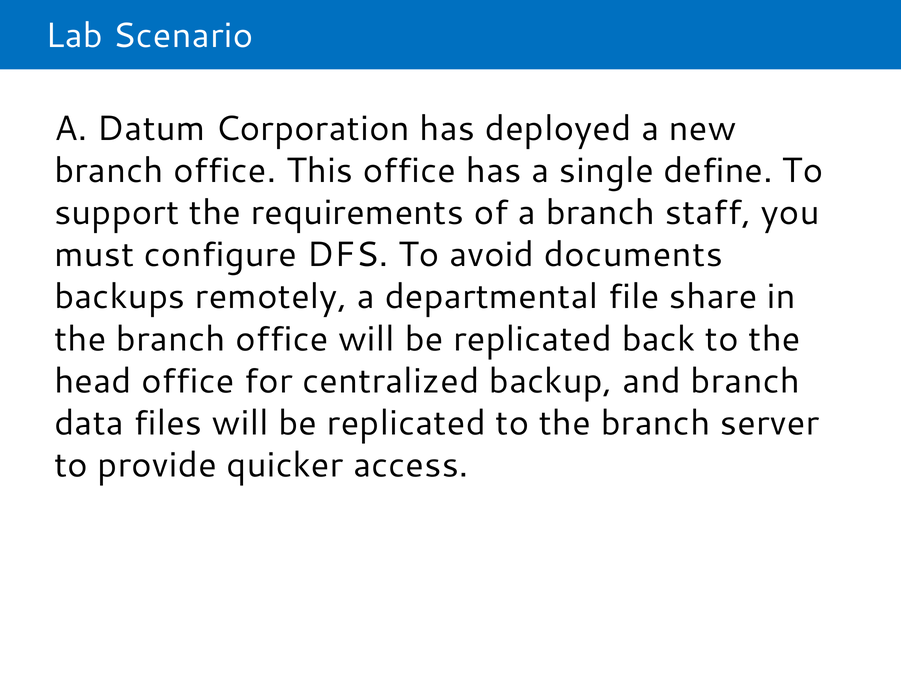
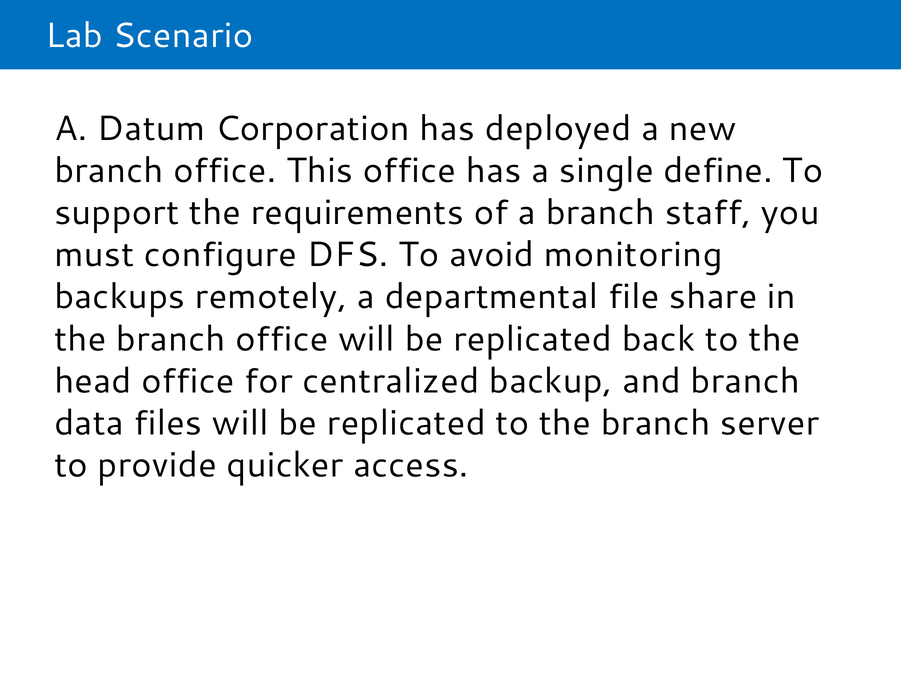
documents: documents -> monitoring (633, 255)
